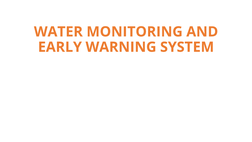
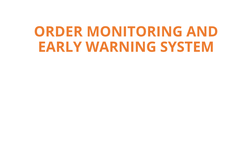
WATER: WATER -> ORDER (58, 32)
